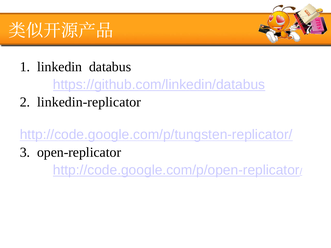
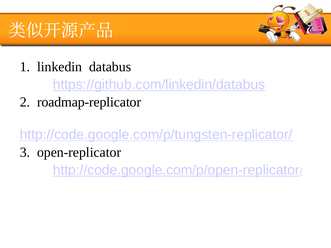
linkedin-replicator: linkedin-replicator -> roadmap-replicator (89, 102)
